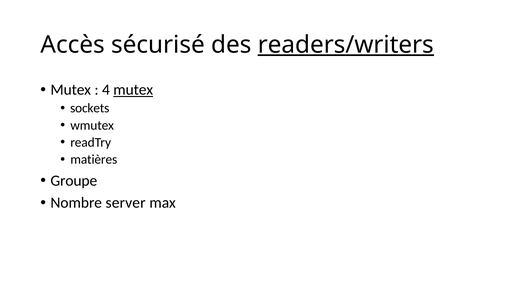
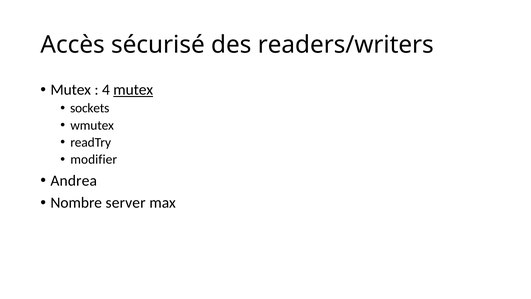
readers/writers underline: present -> none (346, 45)
matières: matières -> modifier (94, 159)
Groupe: Groupe -> Andrea (74, 180)
